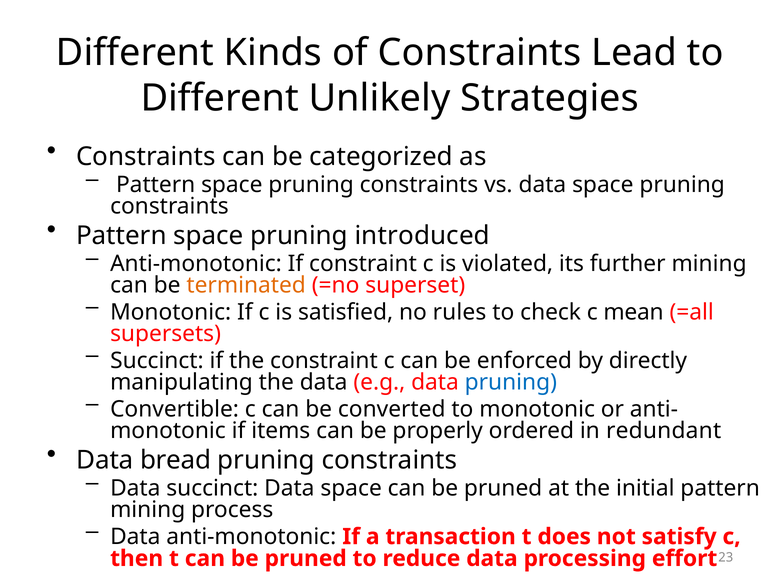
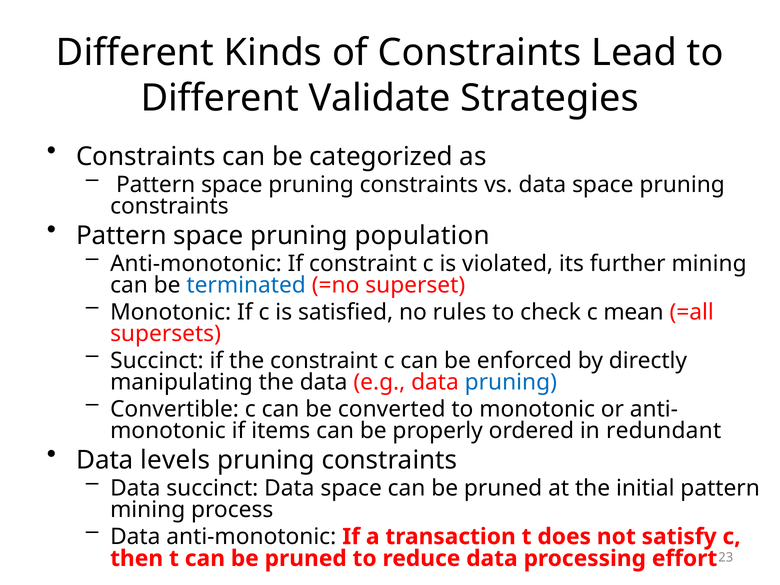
Unlikely: Unlikely -> Validate (380, 98)
introduced: introduced -> population (422, 236)
terminated colour: orange -> blue (246, 285)
bread: bread -> levels (175, 460)
